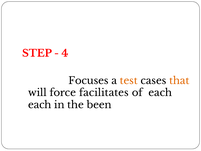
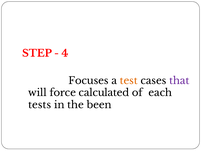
that colour: orange -> purple (179, 81)
facilitates: facilitates -> calculated (104, 93)
each: each -> tests (40, 105)
